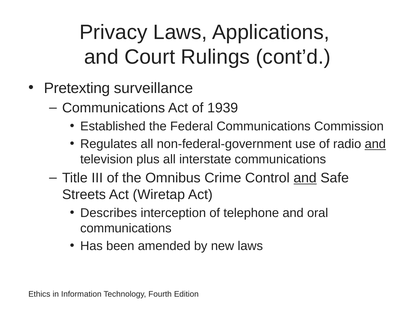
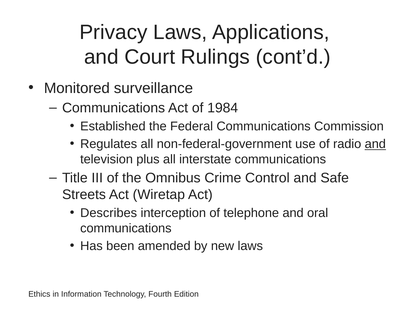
Pretexting: Pretexting -> Monitored (77, 88)
1939: 1939 -> 1984 (223, 108)
and underline: present -> none (305, 178)
